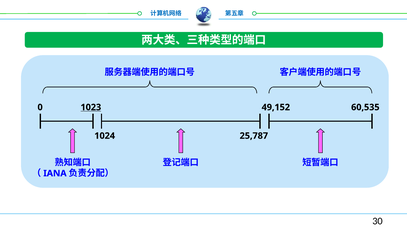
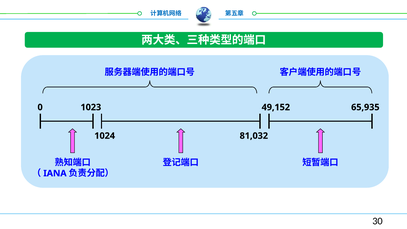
1023 underline: present -> none (91, 107)
60,535: 60,535 -> 65,935 (365, 107)
25,787: 25,787 -> 81,032 (254, 136)
